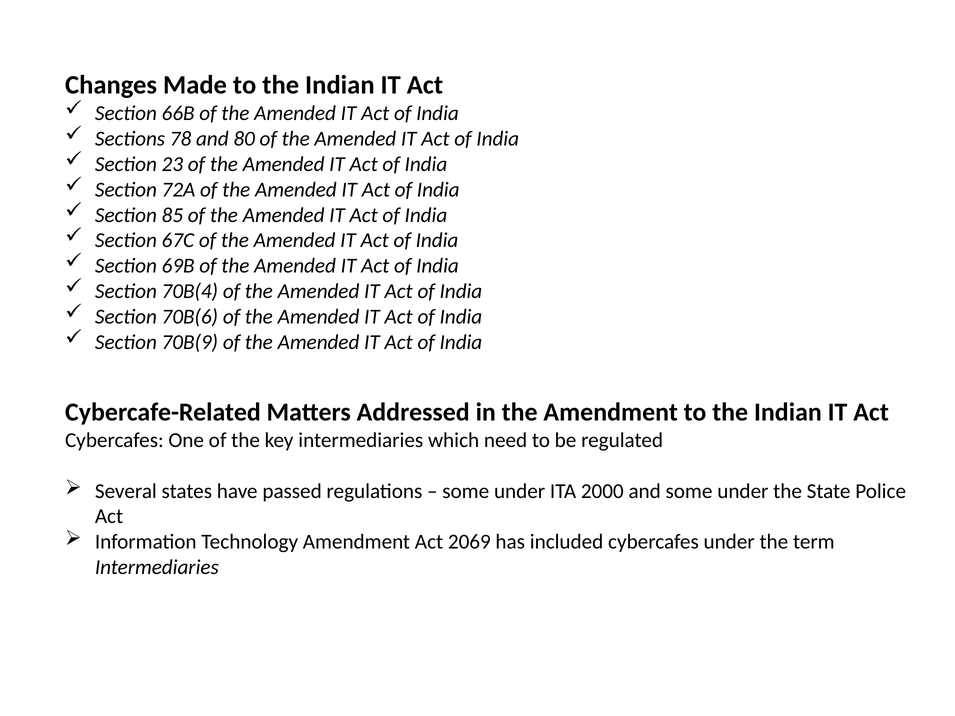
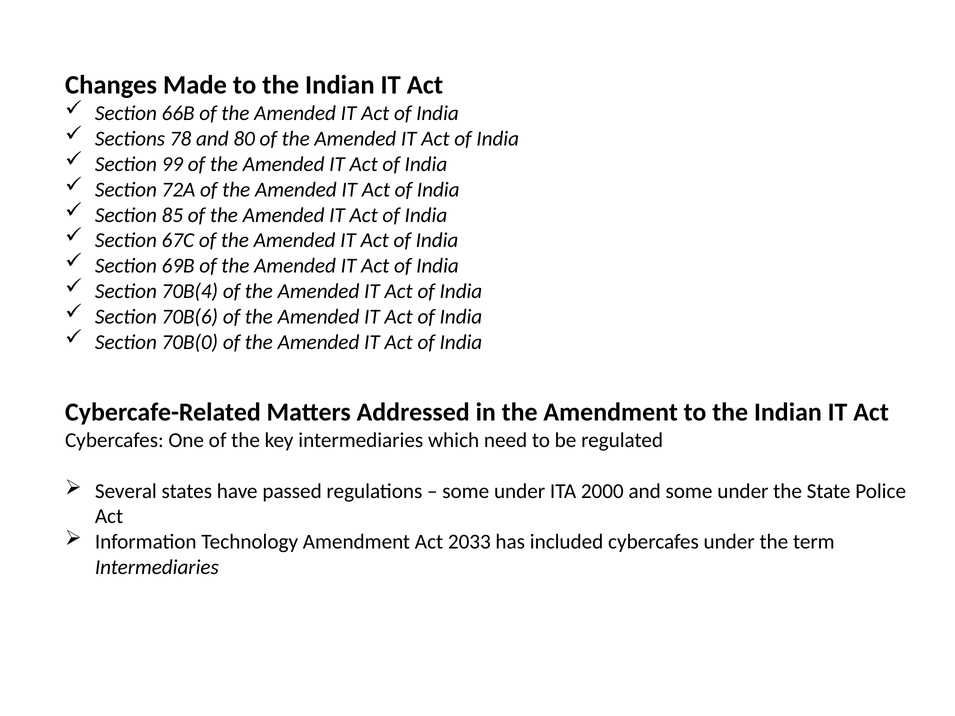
23: 23 -> 99 (172, 164)
70B(9: 70B(9 -> 70B(0 (190, 342)
2069: 2069 -> 2033 (469, 542)
